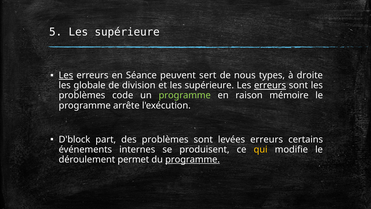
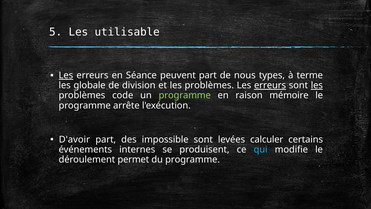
5 Les supérieure: supérieure -> utilisable (127, 32)
peuvent sert: sert -> part (208, 75)
droite: droite -> terme (310, 75)
et les supérieure: supérieure -> problèmes (209, 85)
les underline: none -> present (317, 85)
D'block: D'block -> D'avoir (74, 139)
des problèmes: problèmes -> impossible (165, 139)
levées erreurs: erreurs -> calculer (267, 139)
qui colour: yellow -> light blue (261, 149)
programme underline: present -> none (193, 159)
